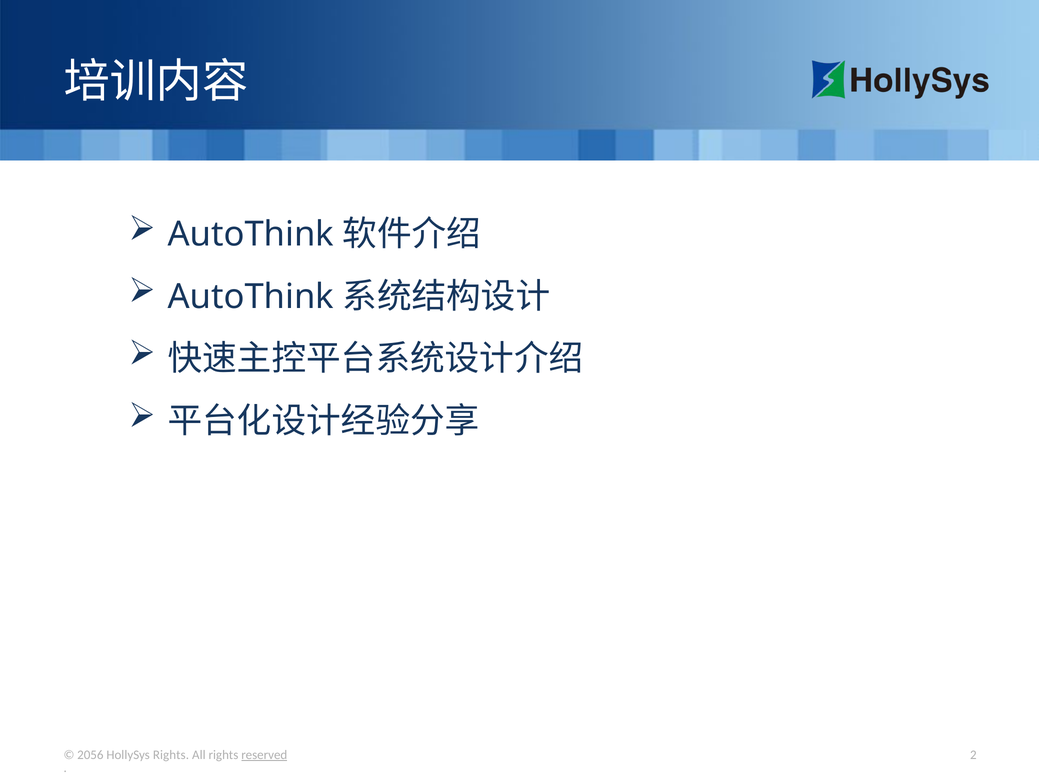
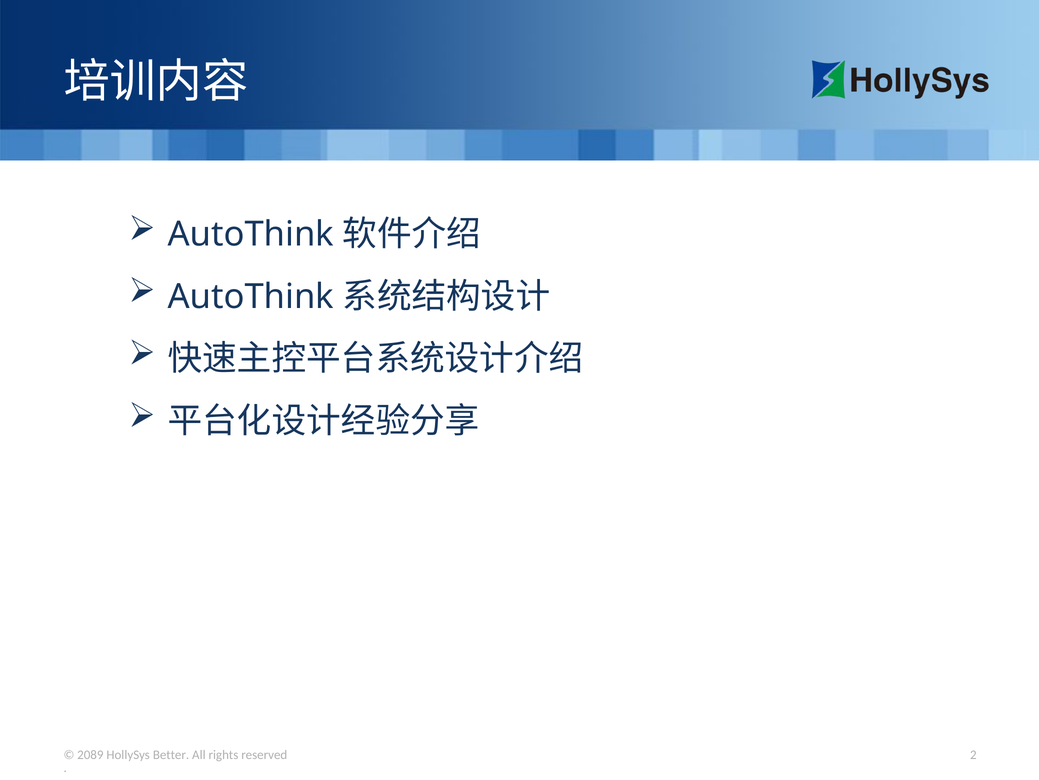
2056: 2056 -> 2089 (90, 754)
HollySys Rights: Rights -> Better (171, 754)
reserved underline: present -> none (264, 754)
